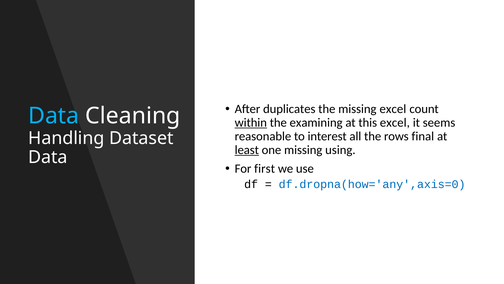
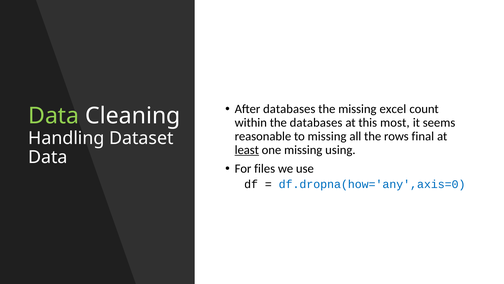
After duplicates: duplicates -> databases (289, 109)
Data colour: light blue -> light green (54, 116)
within underline: present -> none (251, 122)
the examining: examining -> databases (316, 122)
this excel: excel -> most (395, 122)
to interest: interest -> missing (327, 136)
first: first -> files (265, 169)
